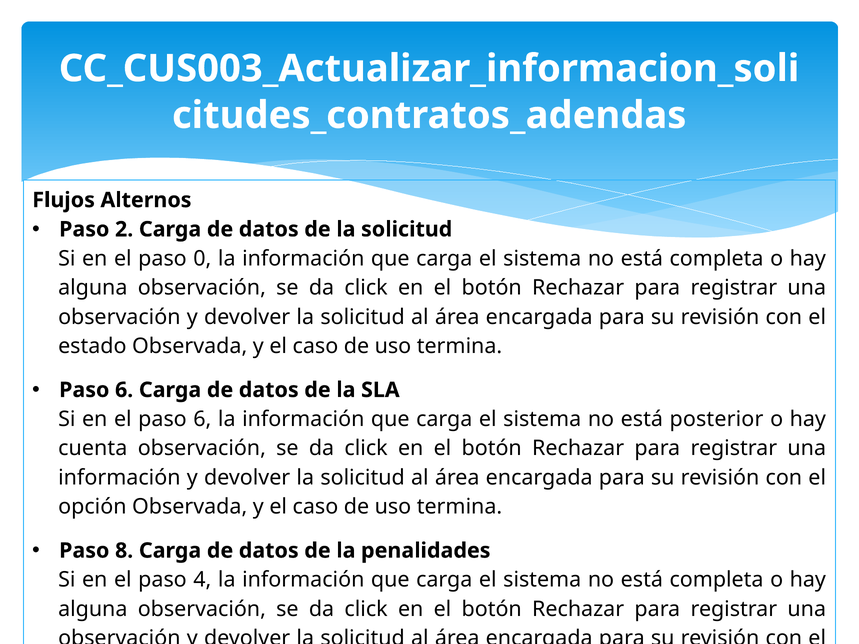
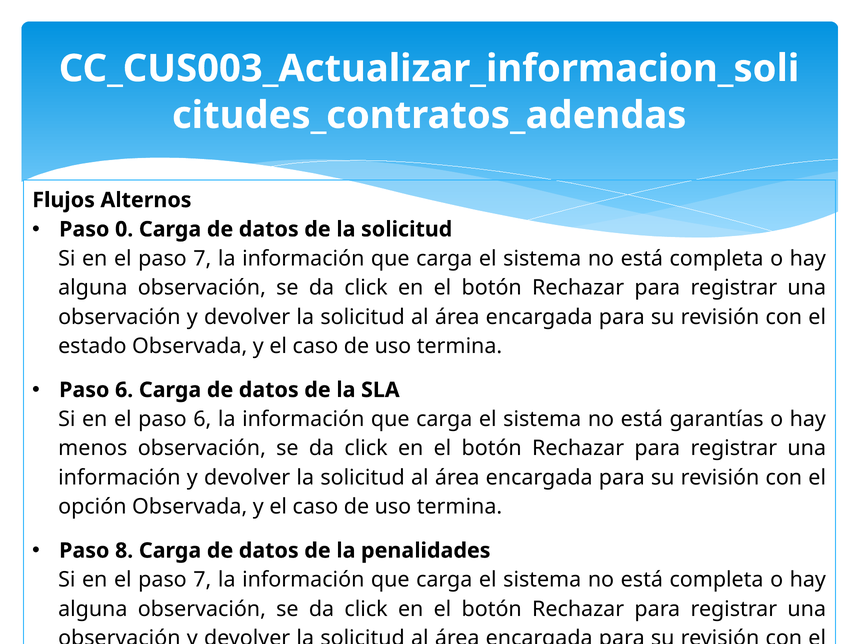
2: 2 -> 0 (124, 229)
0: 0 -> 7 (202, 259)
posterior: posterior -> garantías (717, 419)
cuenta: cuenta -> menos (93, 449)
4: 4 -> 7 (202, 580)
